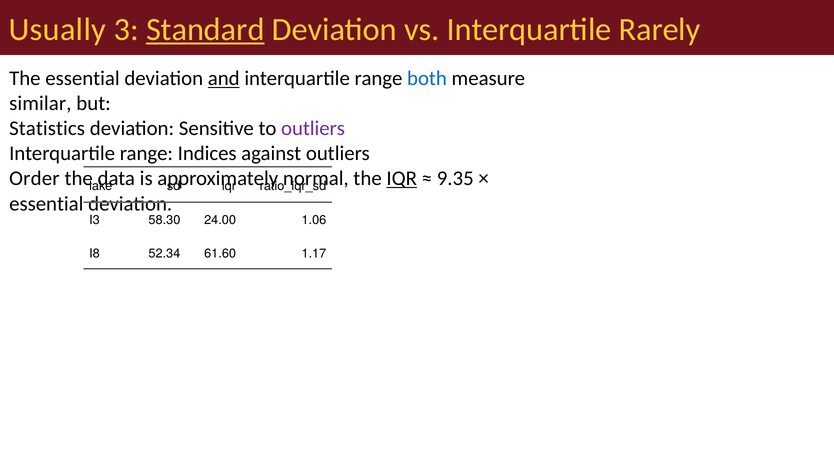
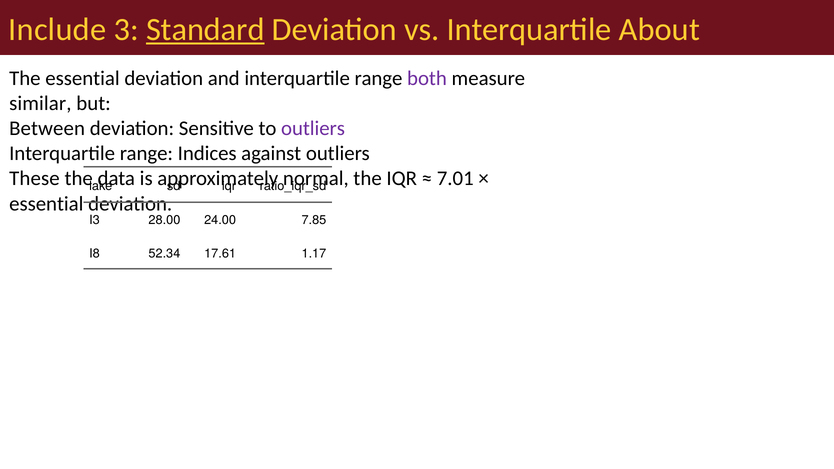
Usually: Usually -> Include (57, 30)
Rarely: Rarely -> About (659, 30)
and underline: present -> none (224, 79)
both colour: blue -> purple (427, 79)
Statistics: Statistics -> Between (47, 129)
Order: Order -> These (34, 179)
IQR underline: present -> none (402, 179)
9.35: 9.35 -> 7.01 (455, 179)
58.30: 58.30 -> 28.00 (164, 220)
1.06: 1.06 -> 7.85 (314, 220)
61.60: 61.60 -> 17.61 (220, 253)
